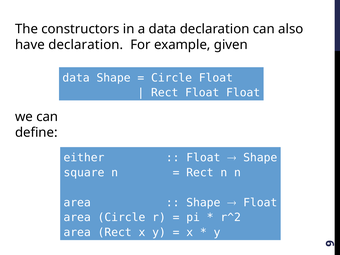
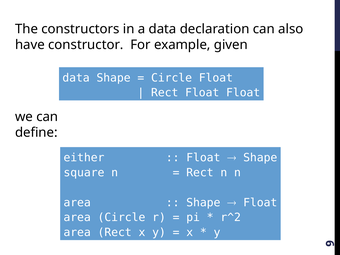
have declaration: declaration -> constructor (86, 45)
